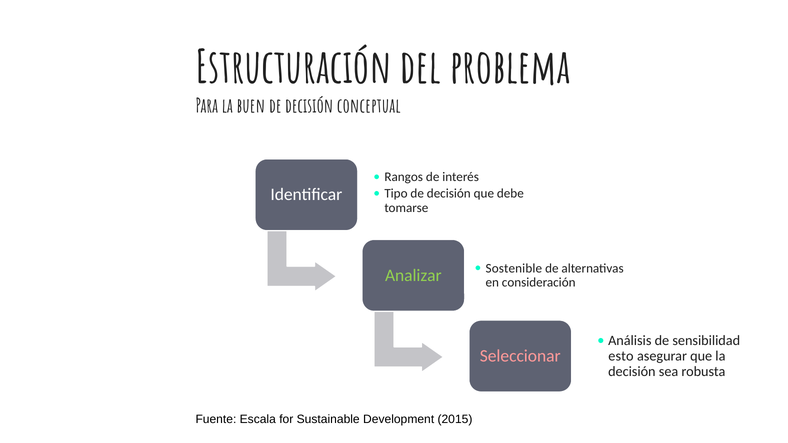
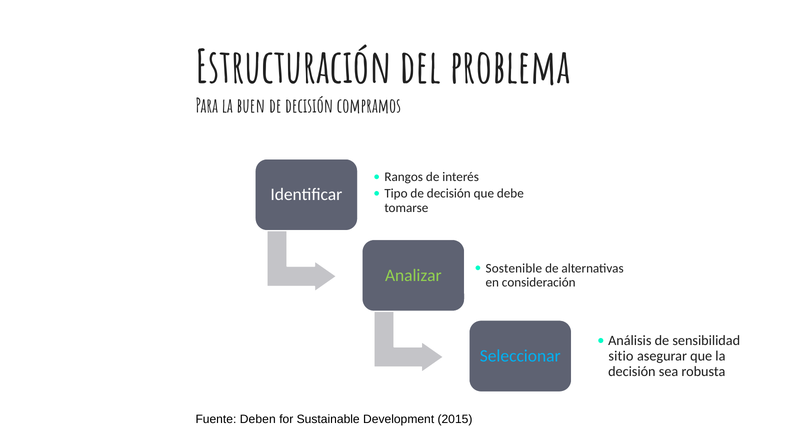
conceptual: conceptual -> compramos (369, 107)
Seleccionar colour: pink -> light blue (520, 356)
esto: esto -> sitio (621, 356)
Escala: Escala -> Deben (258, 420)
